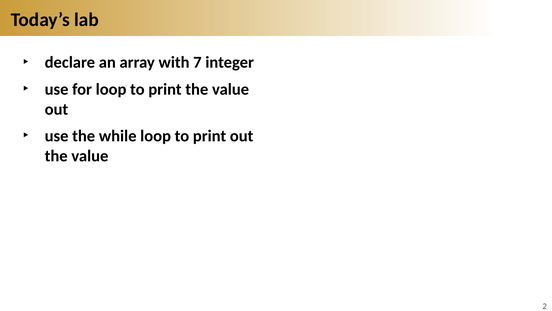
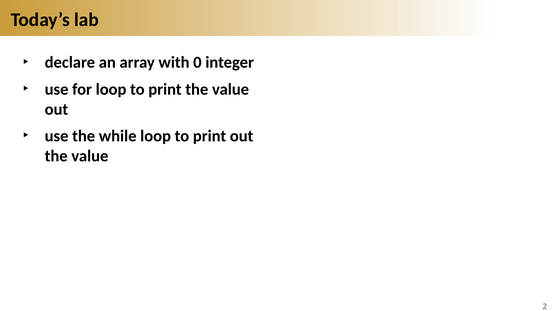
7: 7 -> 0 (197, 62)
